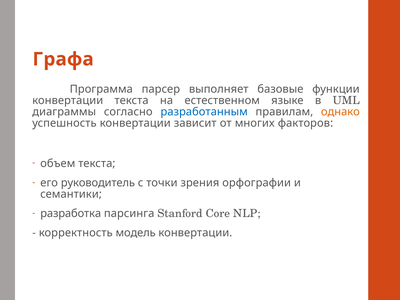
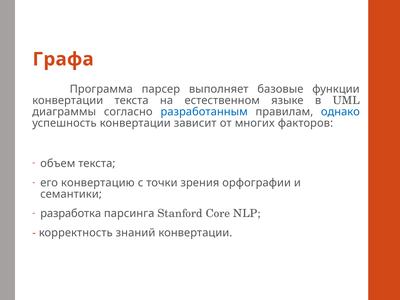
однако colour: orange -> blue (340, 112)
руководитель: руководитель -> конвертацию (98, 183)
модель: модель -> знаний (136, 233)
